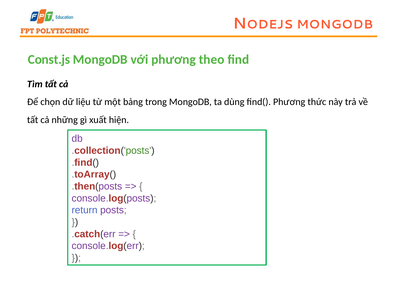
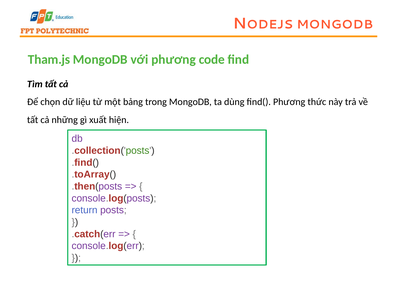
Const.js: Const.js -> Tham.js (49, 59)
theo: theo -> code (212, 59)
